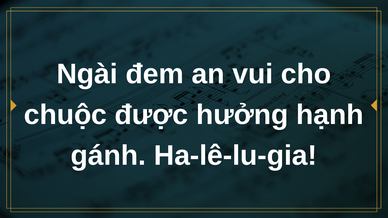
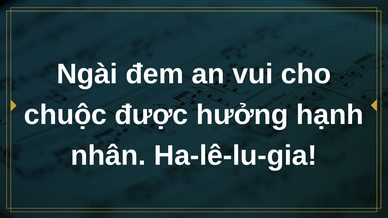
gánh: gánh -> nhân (108, 156)
